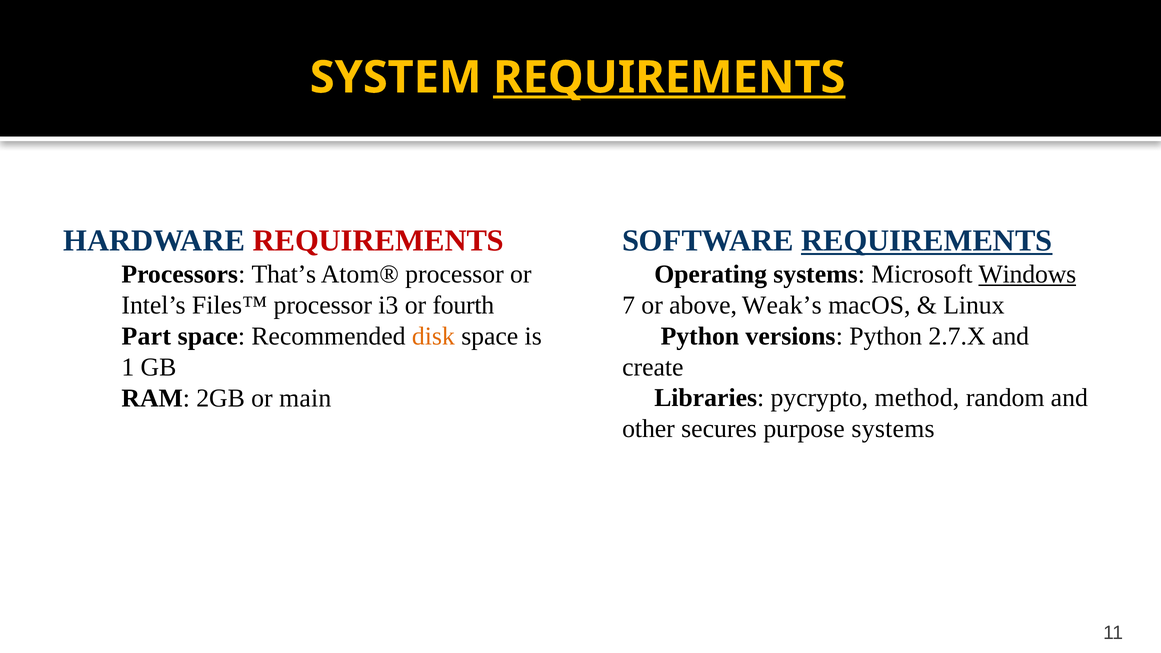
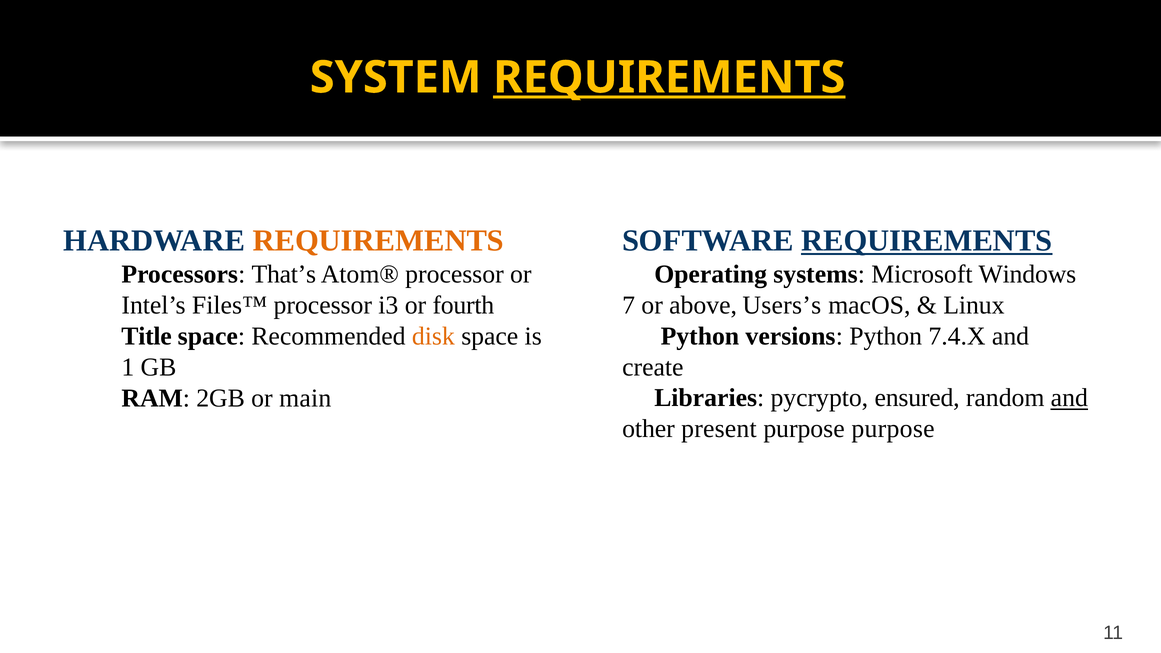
REQUIREMENTS colour: red -> orange (378, 241)
Windows underline: present -> none (1027, 274)
Weak’s: Weak’s -> Users’s (782, 305)
Part: Part -> Title (147, 336)
2.7.X: 2.7.X -> 7.4.X (957, 336)
method: method -> ensured (917, 398)
and underline: none -> present (1069, 398)
secures: secures -> present (719, 429)
purpose systems: systems -> purpose (893, 429)
